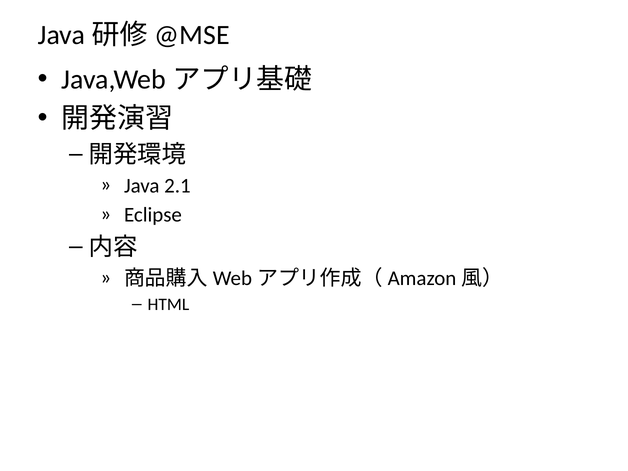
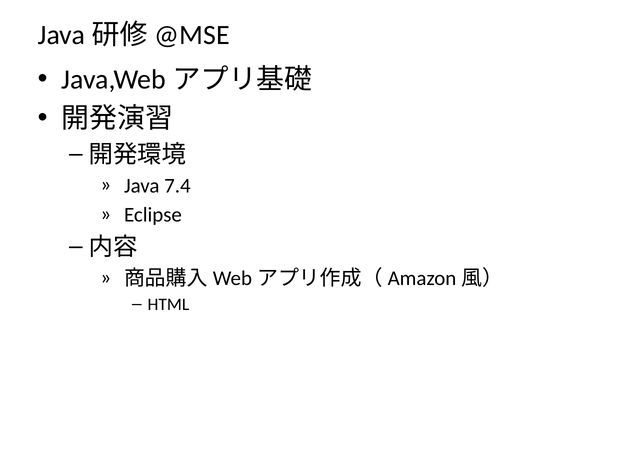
2.1: 2.1 -> 7.4 (177, 186)
